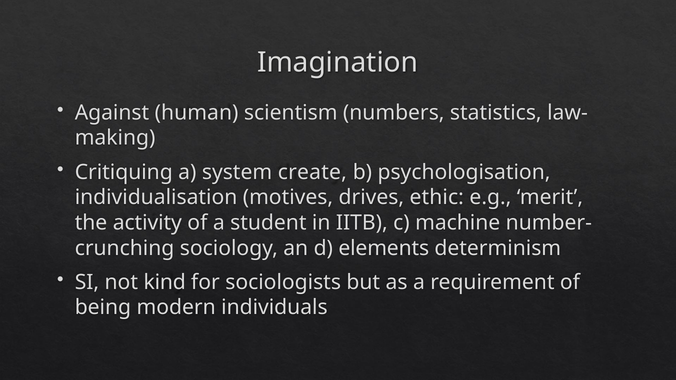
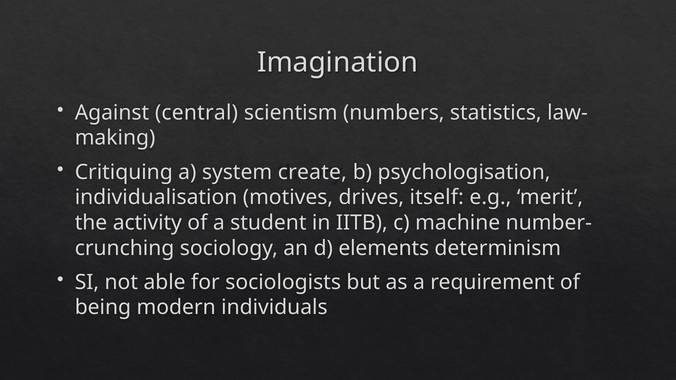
human: human -> central (196, 113)
ethic: ethic -> itself (437, 198)
kind: kind -> able (165, 282)
